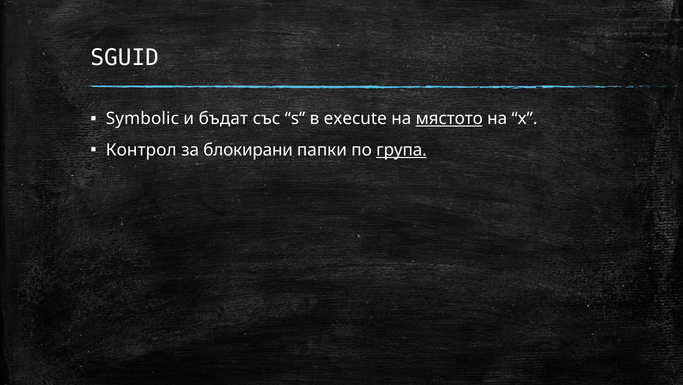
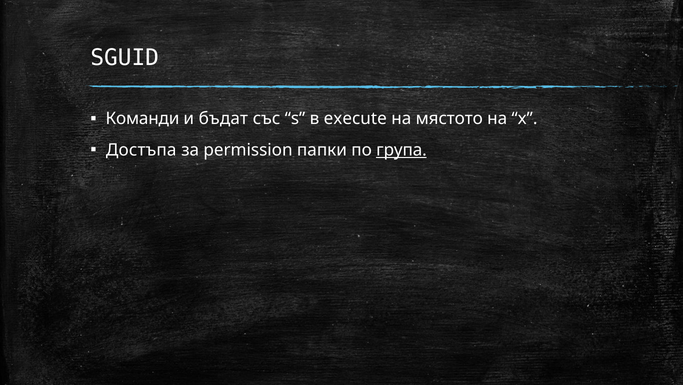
Symbolic: Symbolic -> Команди (142, 118)
мястото underline: present -> none (449, 118)
Контрол: Контрол -> Достъпа (141, 150)
блокирани: блокирани -> permission (248, 150)
